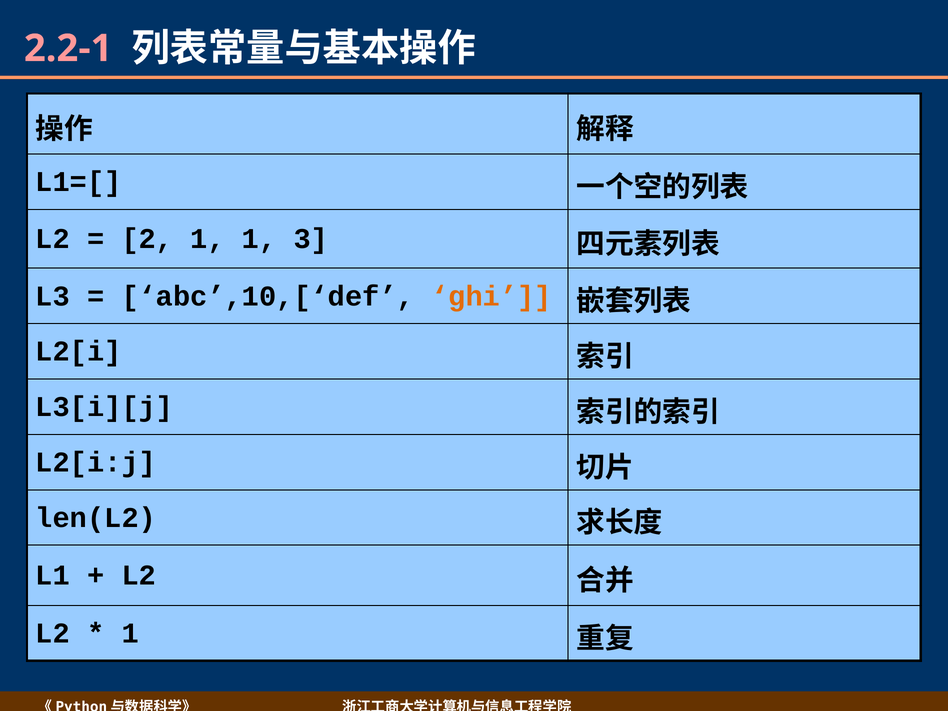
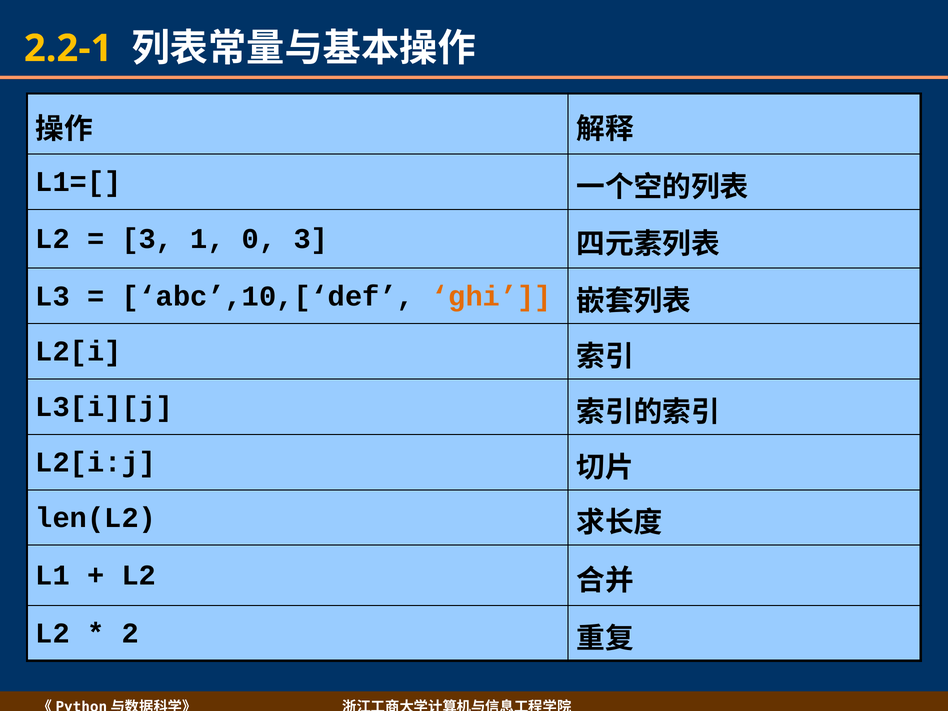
2.2-1 colour: pink -> yellow (68, 48)
2: 2 -> 3 (147, 239)
1 1: 1 -> 0 (259, 239)
1: 1 -> 2 (130, 633)
